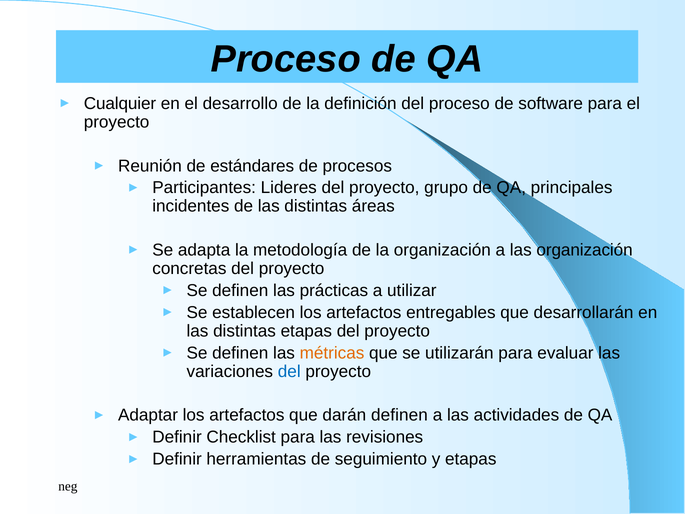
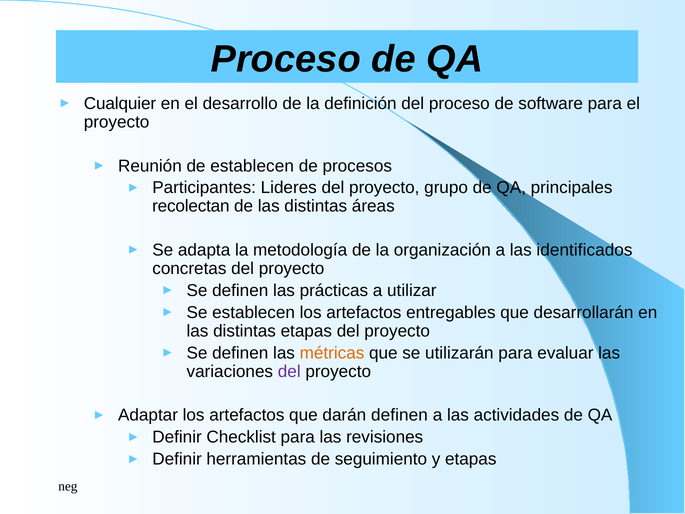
de estándares: estándares -> establecen (252, 166)
incidentes: incidentes -> recolectan (191, 206)
las organización: organización -> identificados (584, 250)
del colour: blue -> purple (289, 371)
